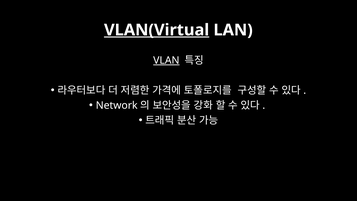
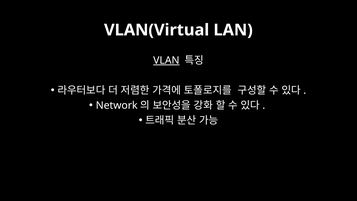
VLAN(Virtual underline: present -> none (157, 30)
